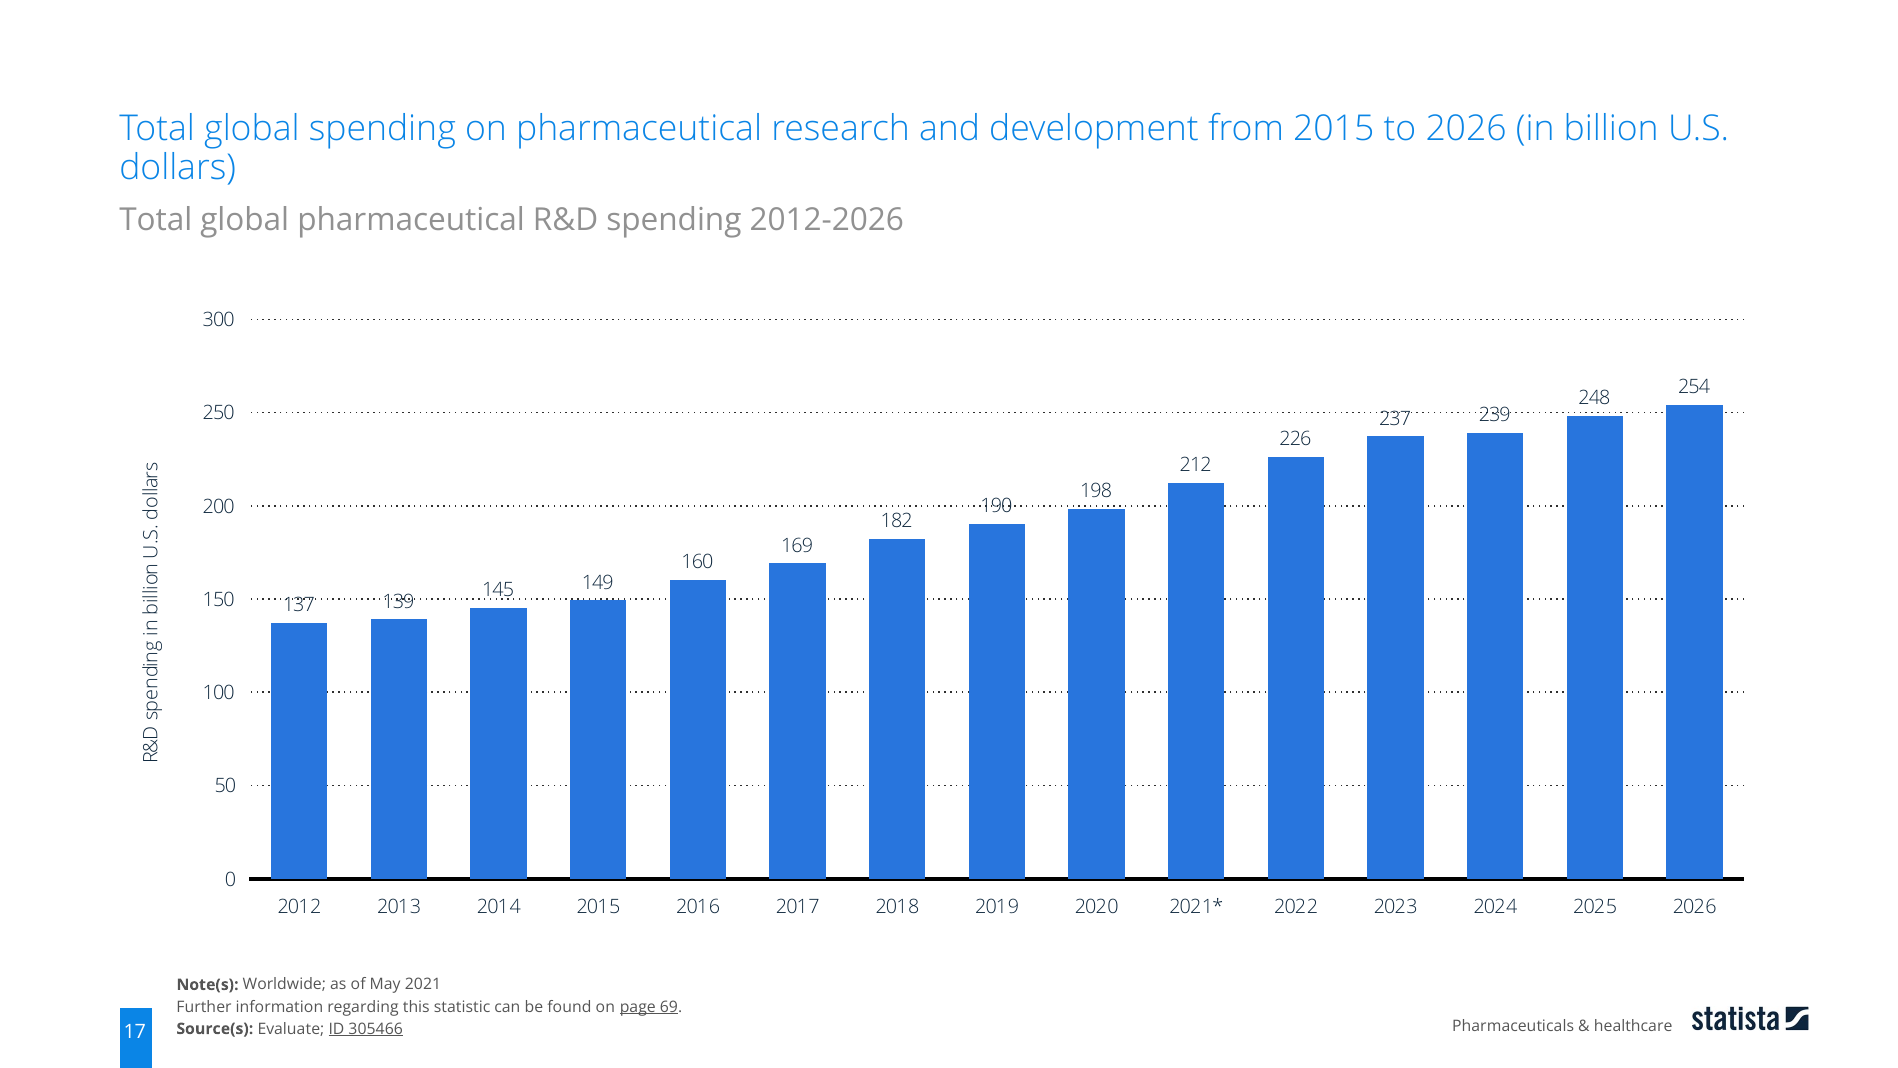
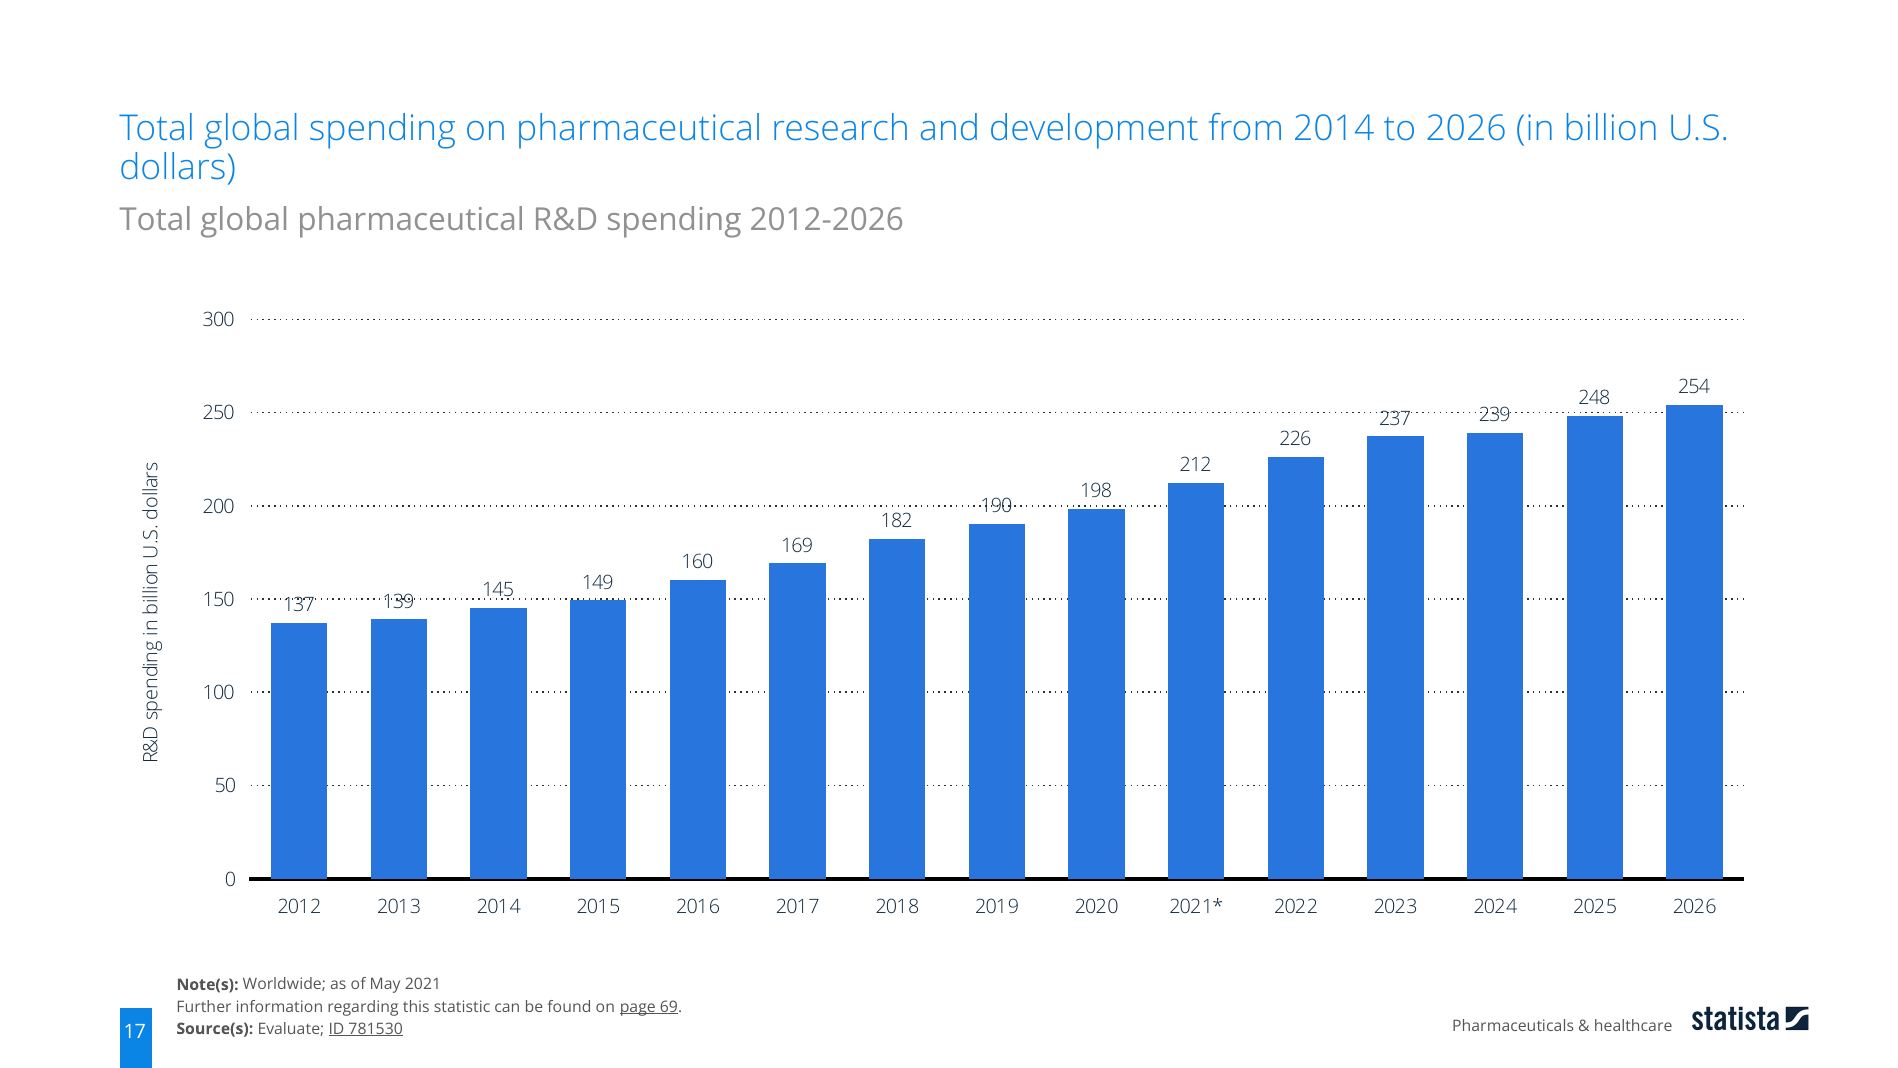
from 2015: 2015 -> 2014 (1334, 129)
305466: 305466 -> 781530 (376, 1028)
